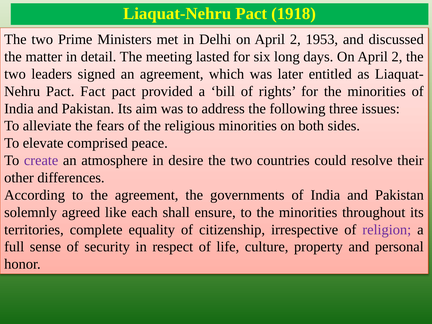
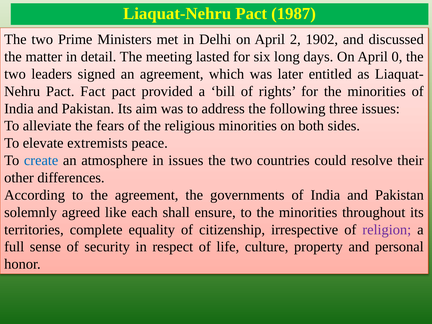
1918: 1918 -> 1987 (294, 14)
1953: 1953 -> 1902 (322, 40)
days On April 2: 2 -> 0 (397, 57)
comprised: comprised -> extremists (97, 143)
create colour: purple -> blue (41, 160)
in desire: desire -> issues (186, 160)
